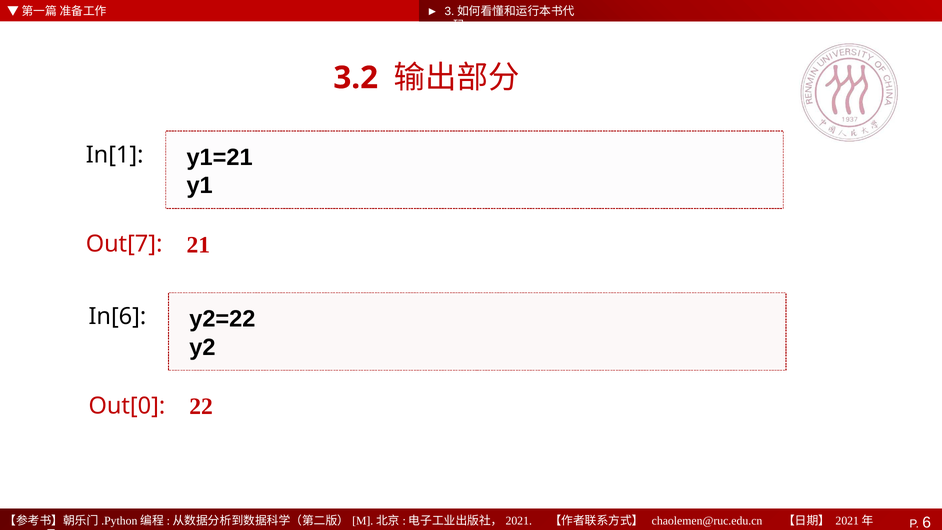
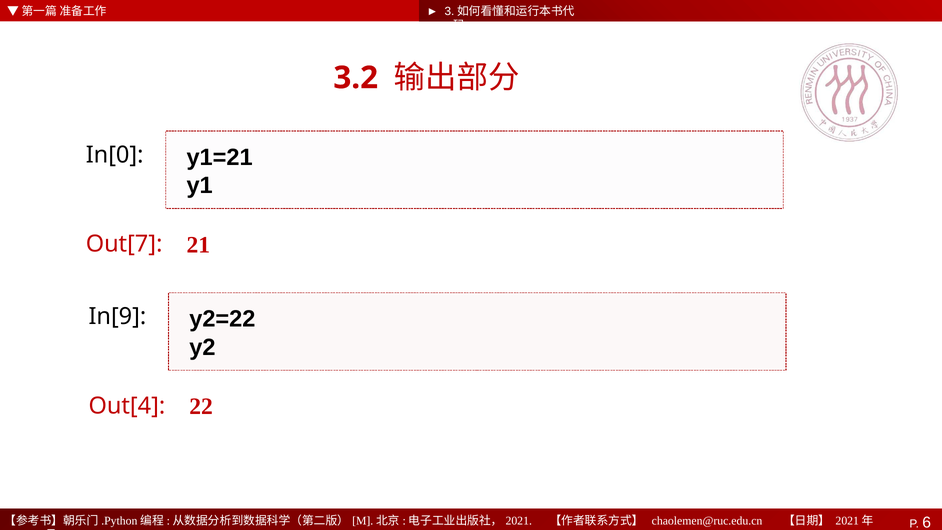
In[1: In[1 -> In[0 (115, 155)
In[6: In[6 -> In[9 (117, 316)
Out[0: Out[0 -> Out[4 (127, 406)
